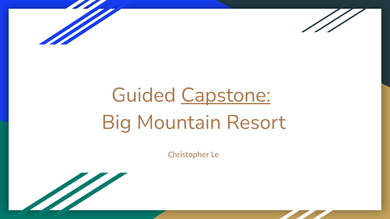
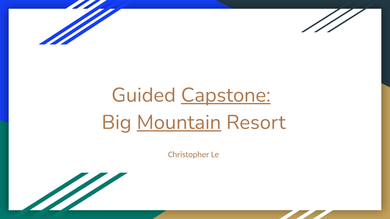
Mountain underline: none -> present (179, 123)
